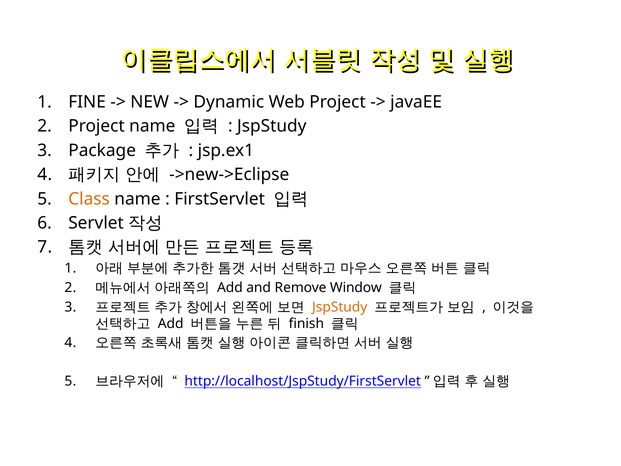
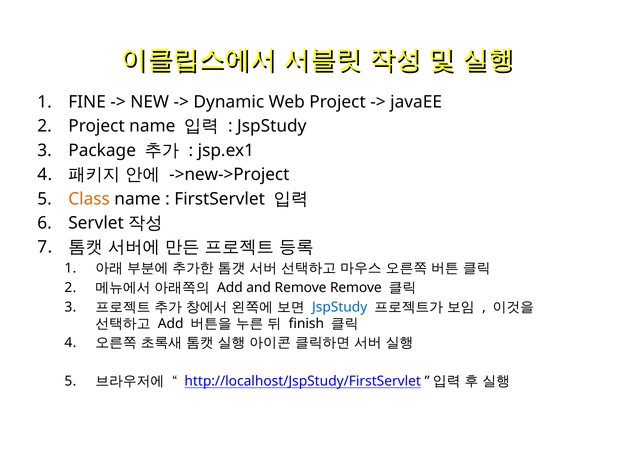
->new->Eclipse: ->new->Eclipse -> ->new->Project (229, 175)
Remove Window: Window -> Remove (356, 288)
JspStudy colour: orange -> blue (340, 307)
